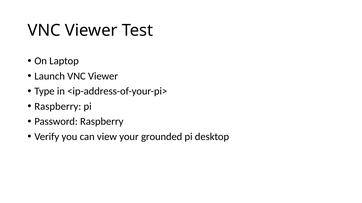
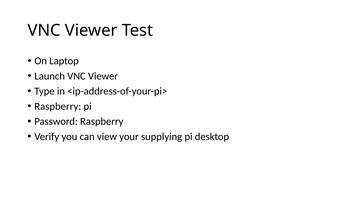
grounded: grounded -> supplying (162, 137)
